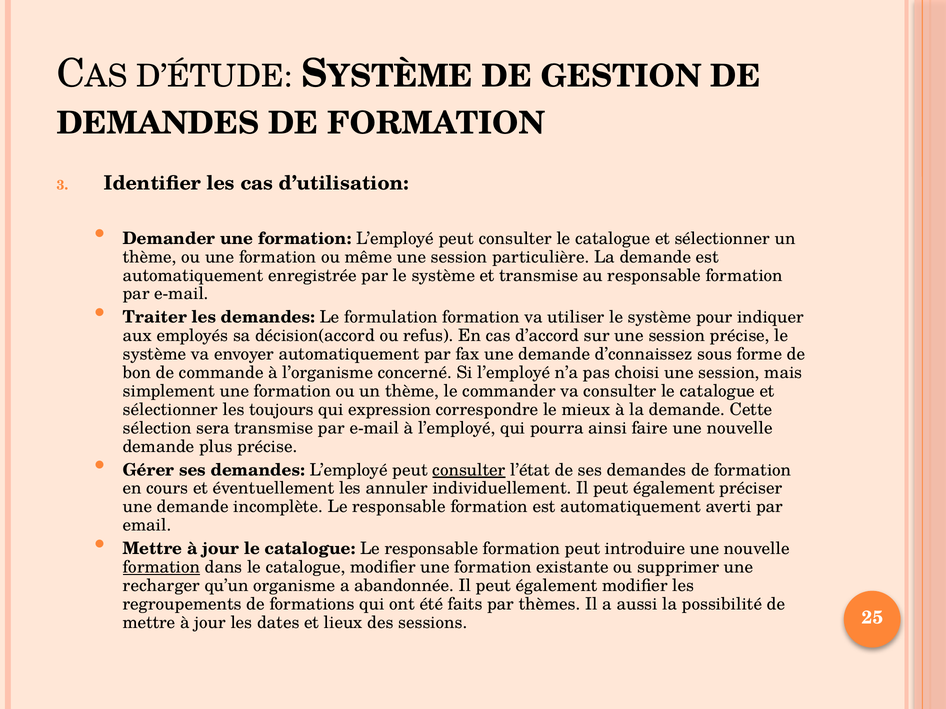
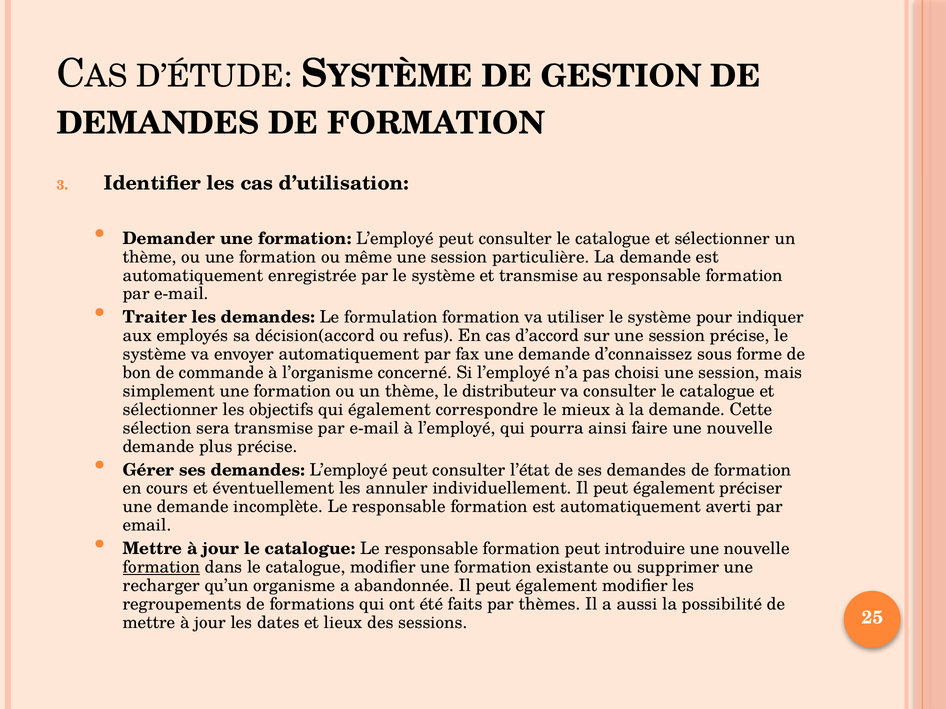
commander: commander -> distributeur (509, 391)
toujours: toujours -> objectifs (282, 410)
qui expression: expression -> également (390, 410)
consulter underline: present -> none (469, 470)
